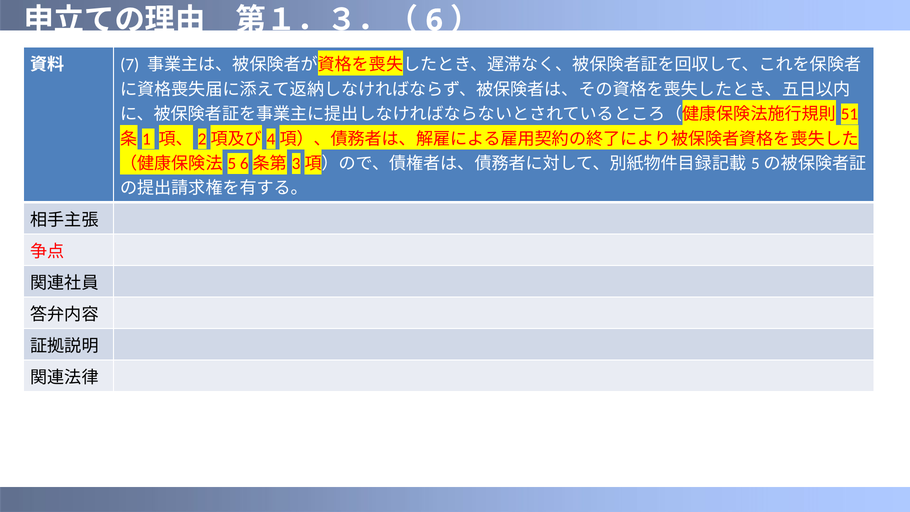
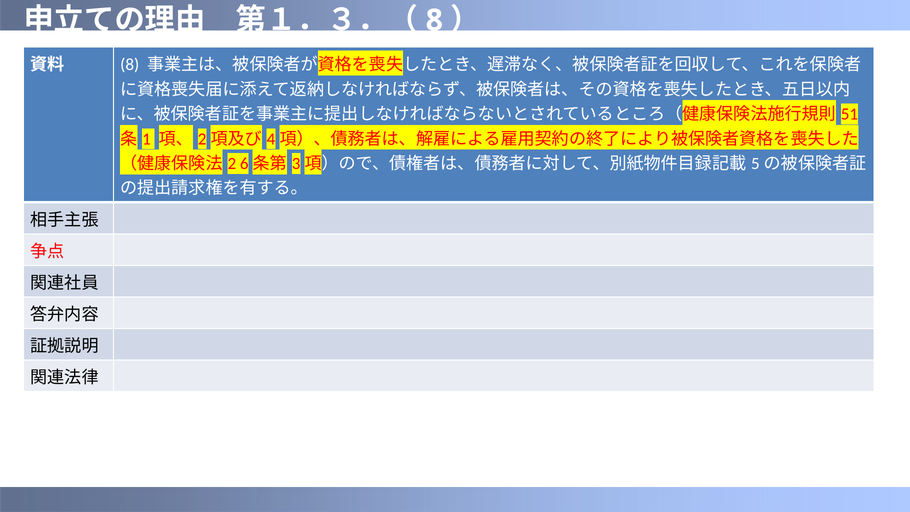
6: 6 -> 8 (434, 20)
7: 7 -> 8 (130, 65)
5: 5 -> 2 (232, 164)
